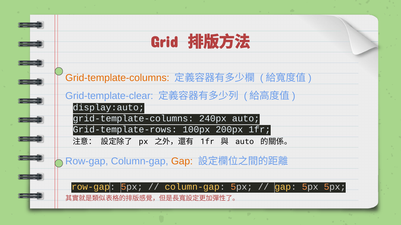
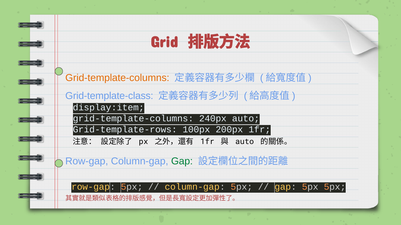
Grid-template-clear: Grid-template-clear -> Grid-template-class (109, 96)
display:auto: display:auto -> display:item (109, 108)
Gap colour: orange -> green (182, 161)
